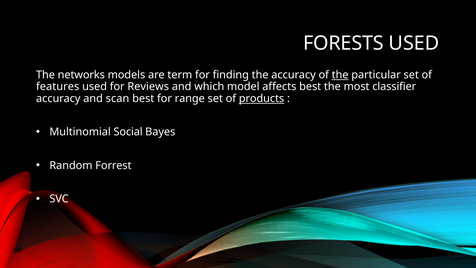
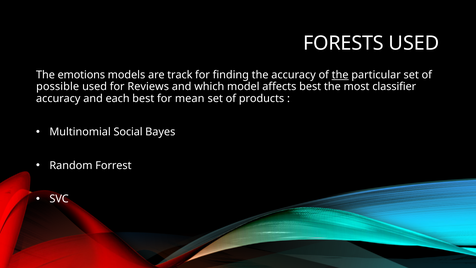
networks: networks -> emotions (81, 75)
term: term -> track (180, 75)
features: features -> possible (58, 87)
scan: scan -> each (118, 98)
range: range -> mean (190, 98)
products underline: present -> none (262, 98)
